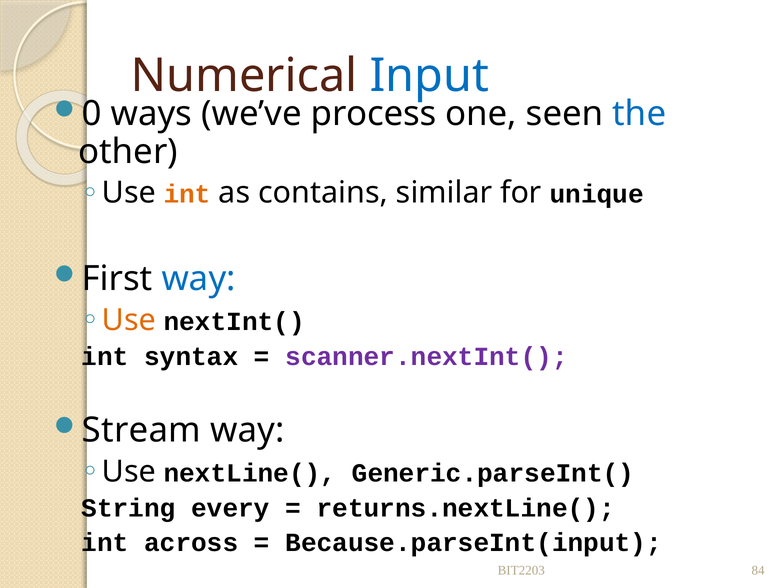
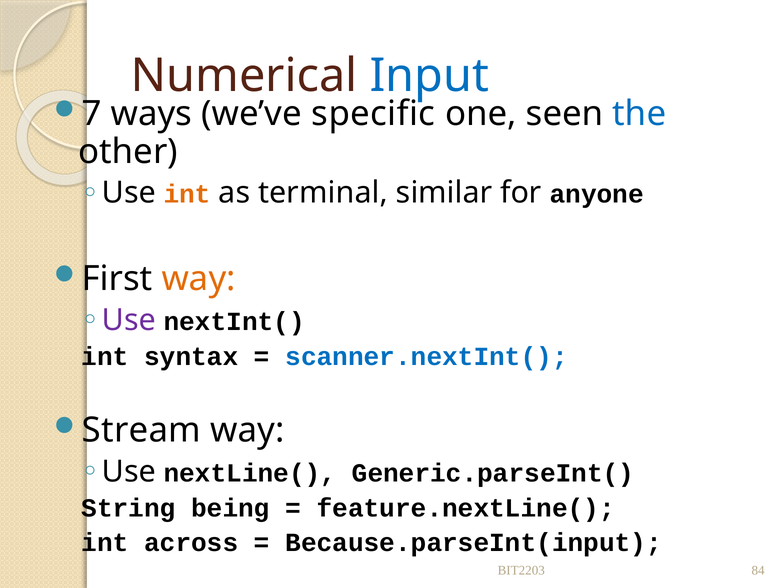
0: 0 -> 7 (92, 114)
process: process -> specific (373, 114)
contains: contains -> terminal (323, 193)
unique: unique -> anyone (597, 194)
way colour: blue -> orange (199, 279)
Use colour: orange -> purple (129, 320)
scanner.nextInt( colour: purple -> blue (427, 357)
every: every -> being (230, 508)
returns.nextLine(: returns.nextLine( -> feature.nextLine( (466, 508)
